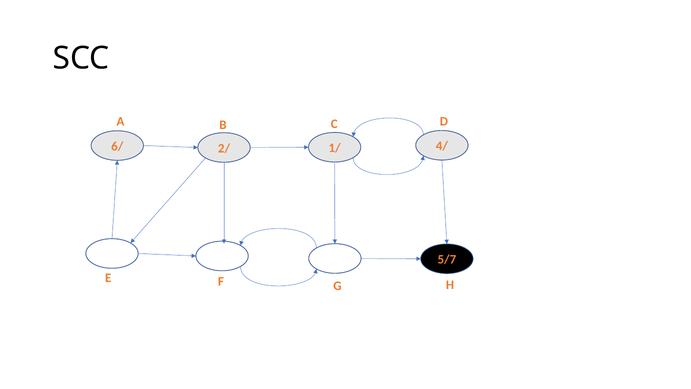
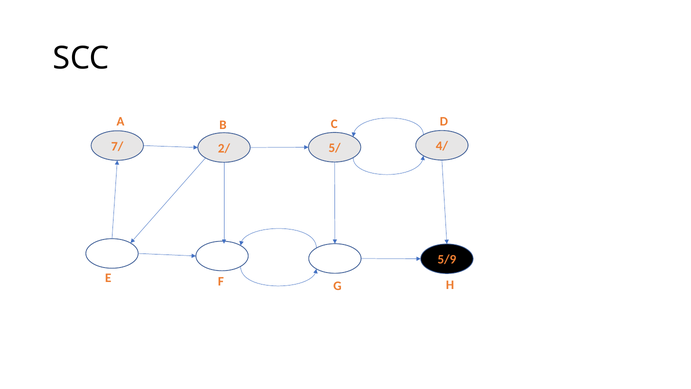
6/: 6/ -> 7/ (117, 146)
1/: 1/ -> 5/ (335, 148)
5/7: 5/7 -> 5/9 (447, 259)
